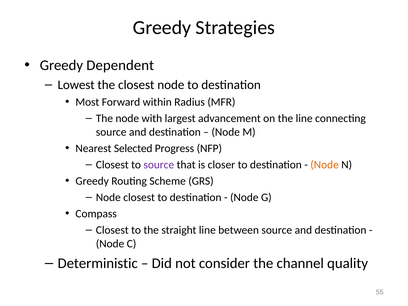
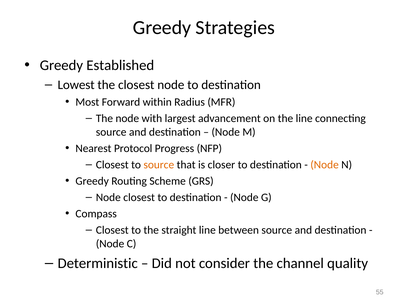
Dependent: Dependent -> Established (120, 65)
Selected: Selected -> Protocol (133, 148)
source colour: purple -> orange (159, 165)
